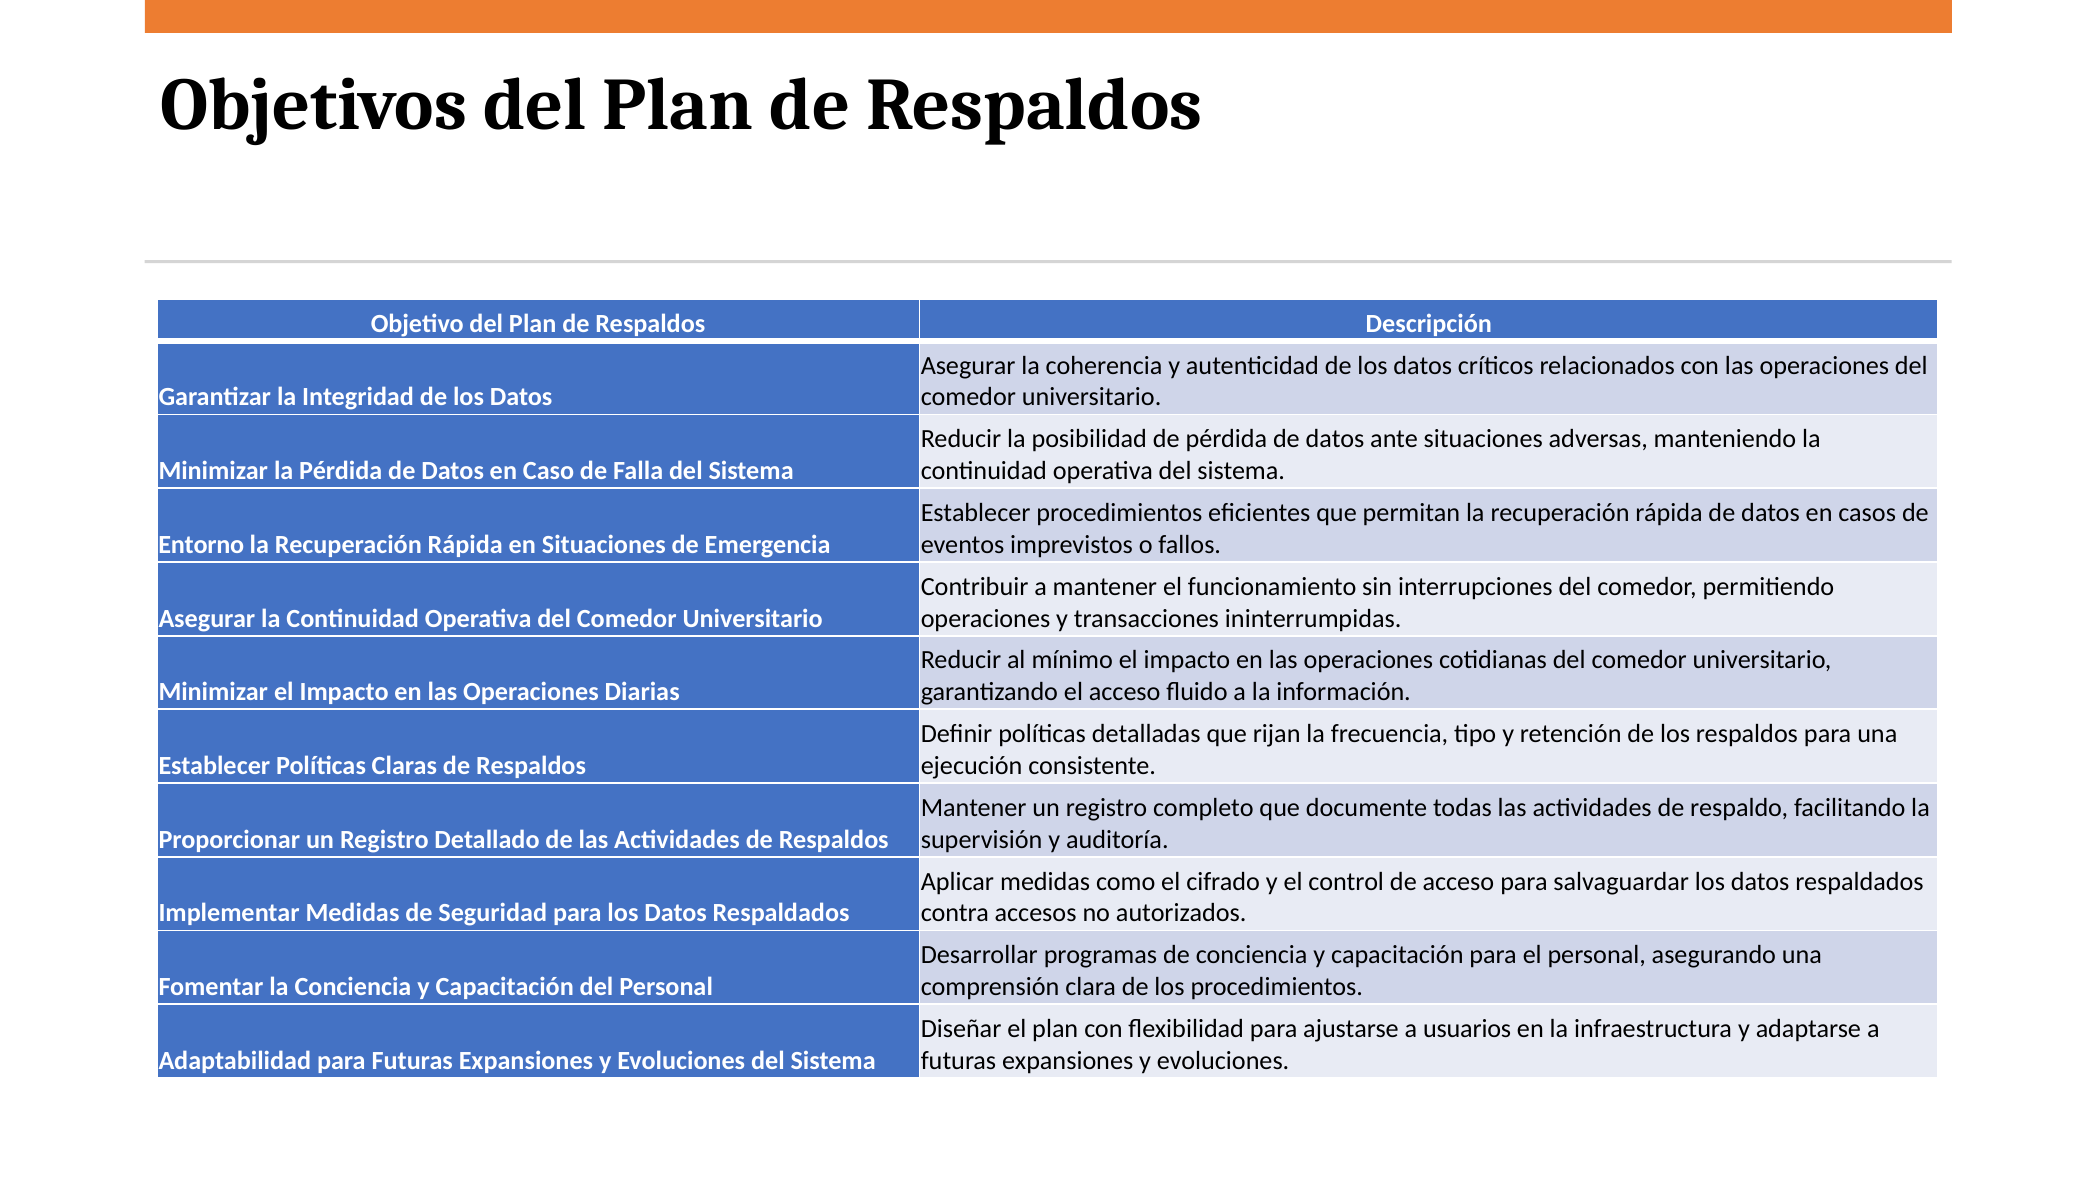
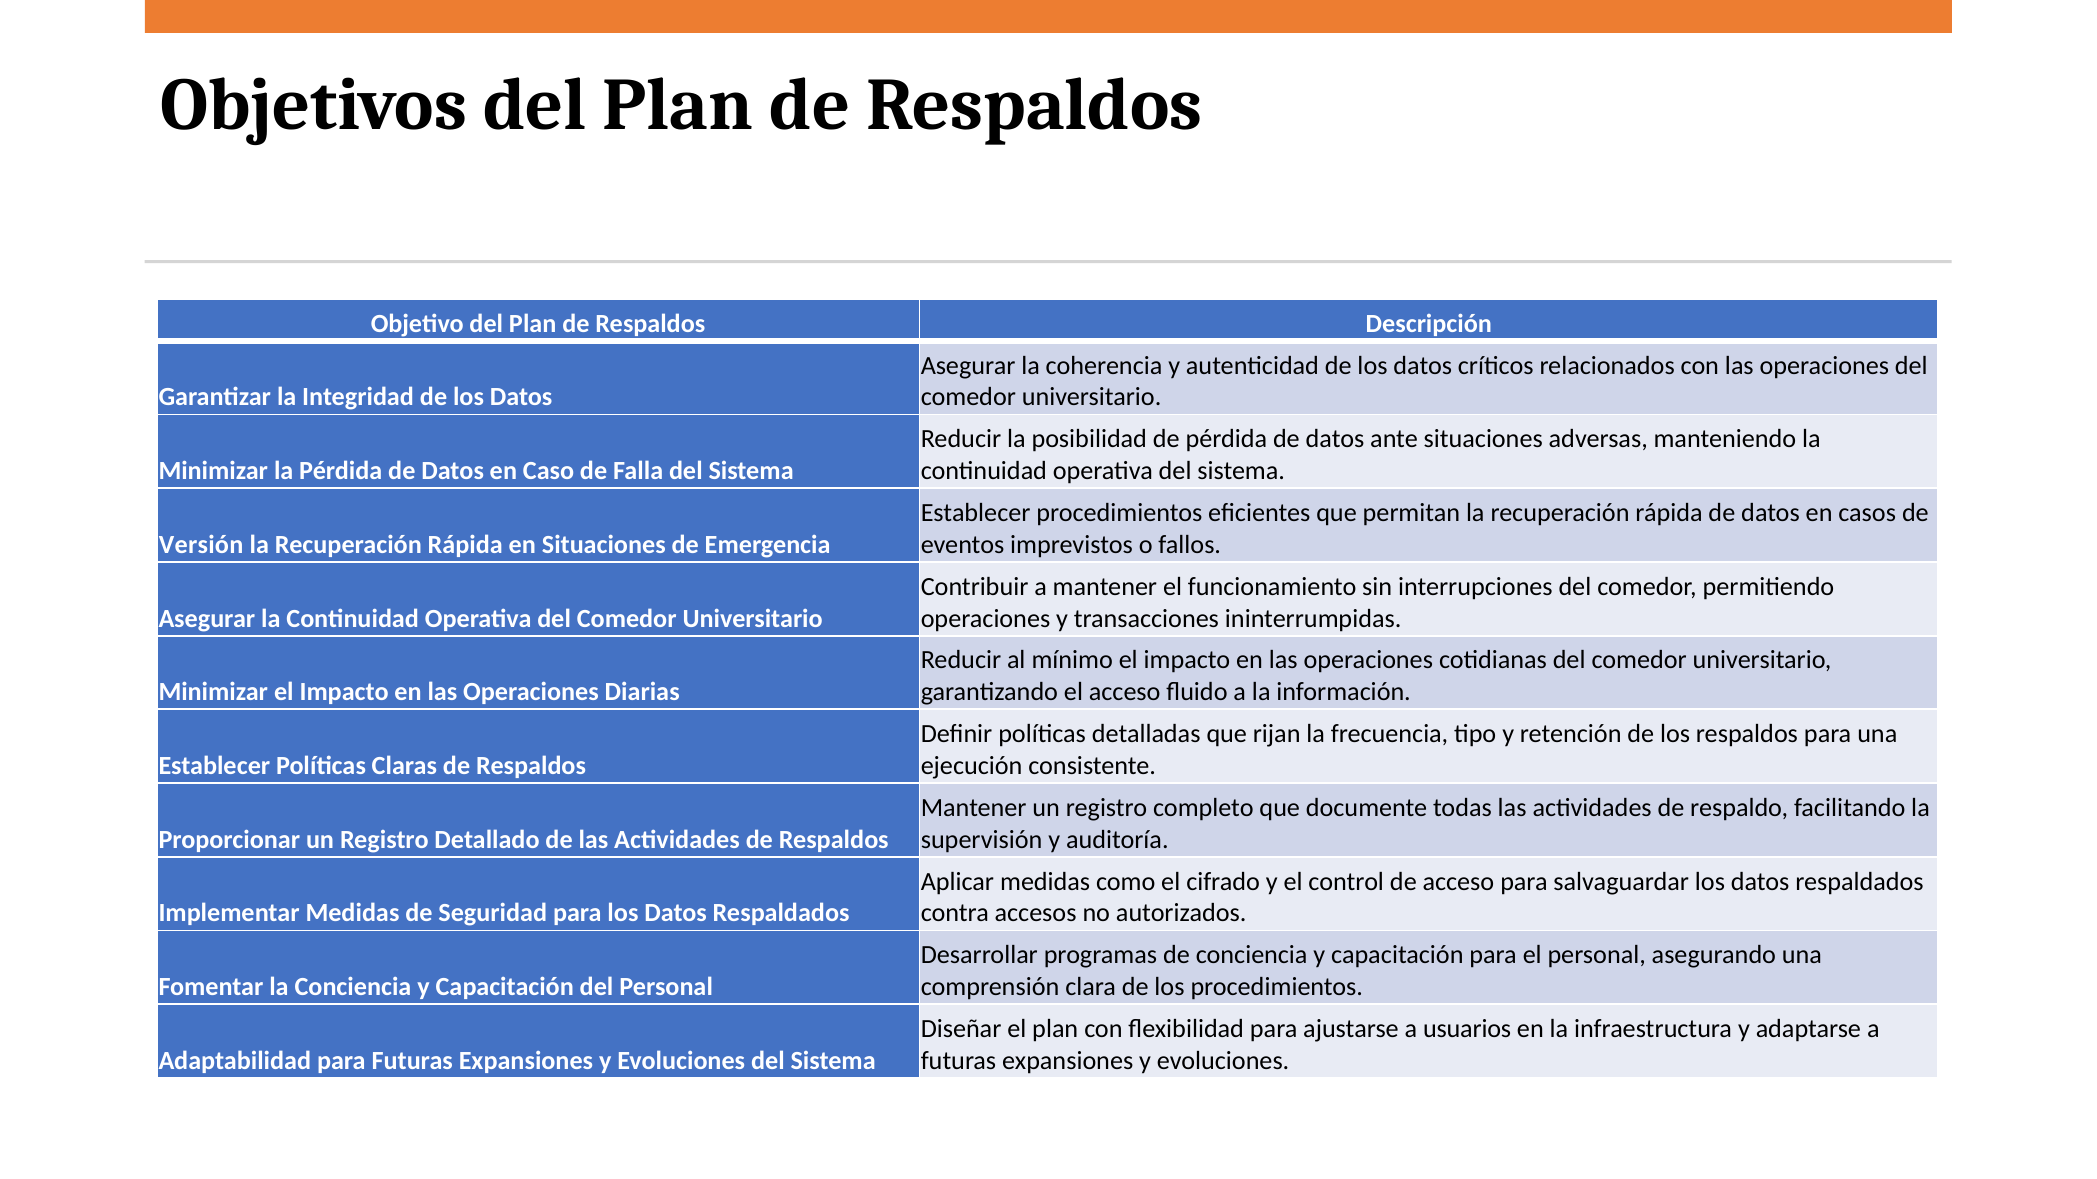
Entorno: Entorno -> Versión (201, 545)
